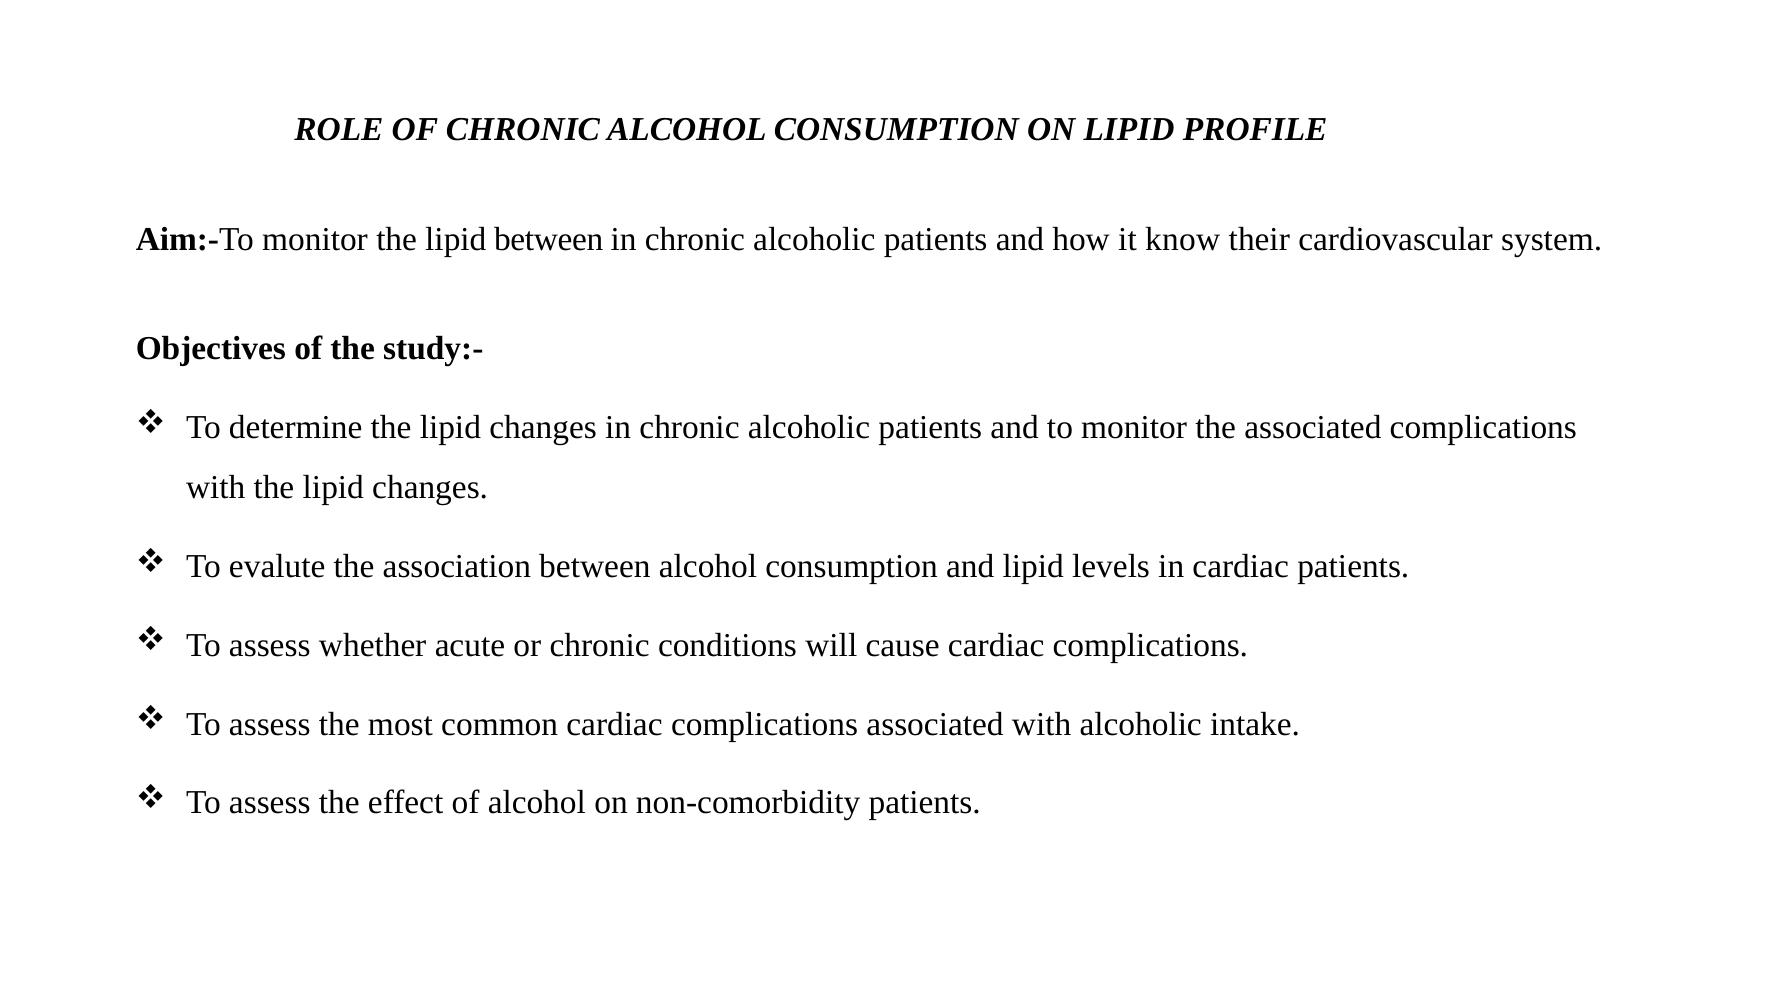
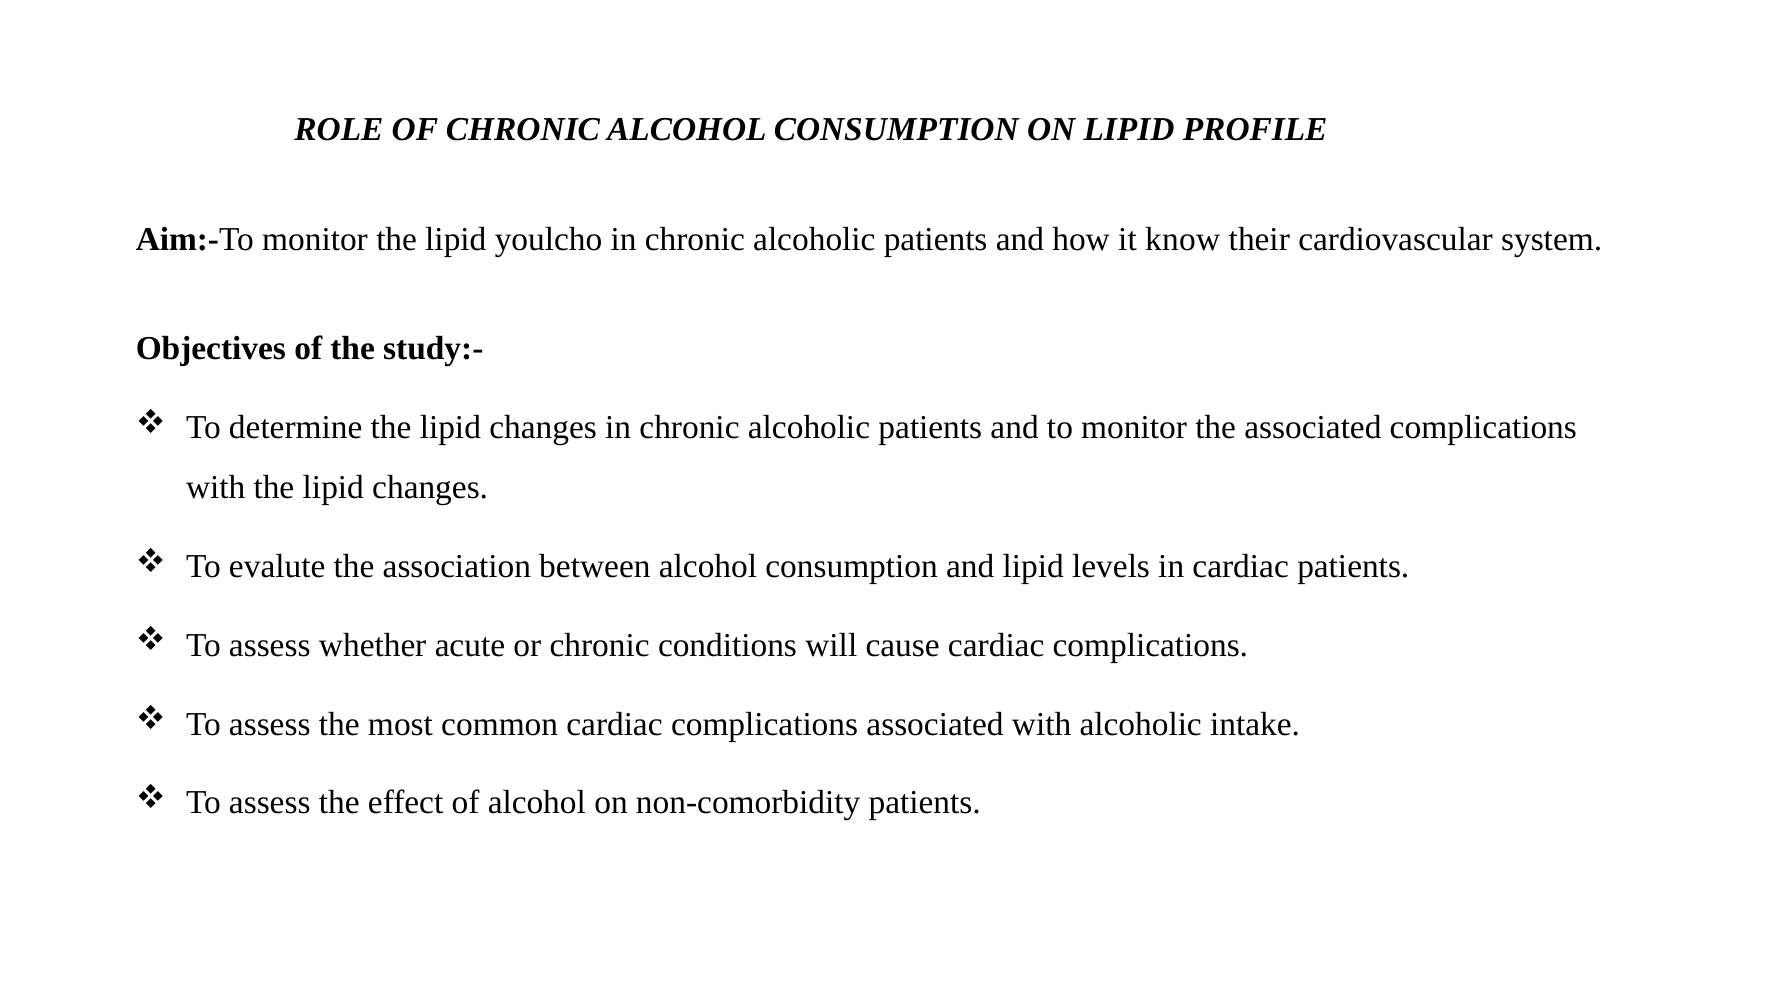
lipid between: between -> youlcho (549, 239)
